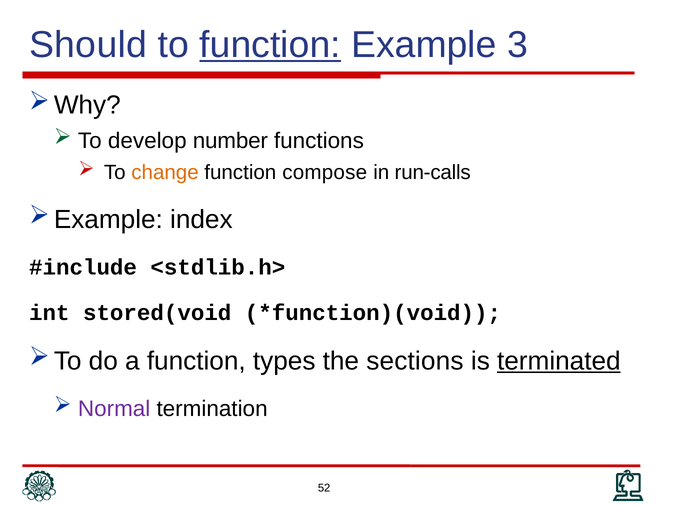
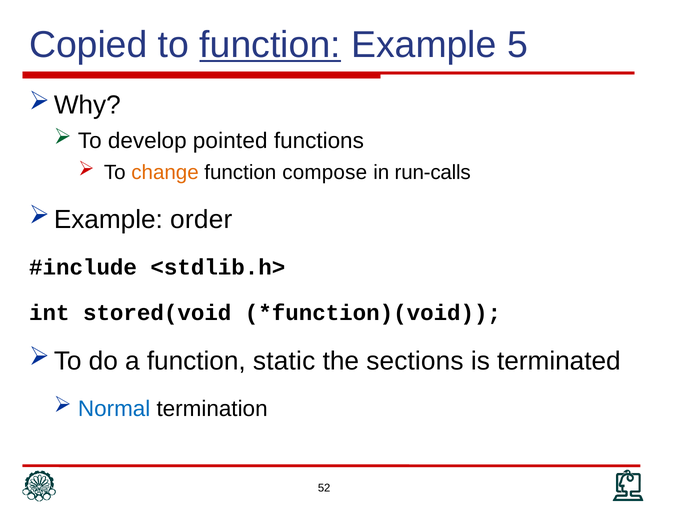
Should: Should -> Copied (88, 45)
3: 3 -> 5 (517, 45)
number: number -> pointed (230, 141)
index: index -> order (201, 220)
types: types -> static (284, 361)
terminated underline: present -> none (559, 361)
Normal colour: purple -> blue (114, 409)
